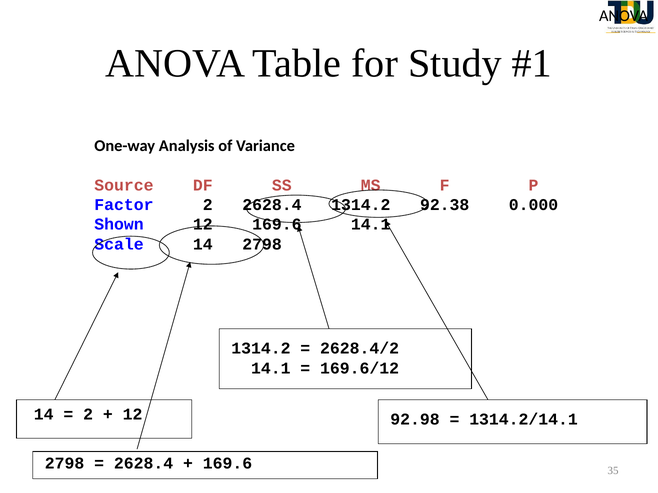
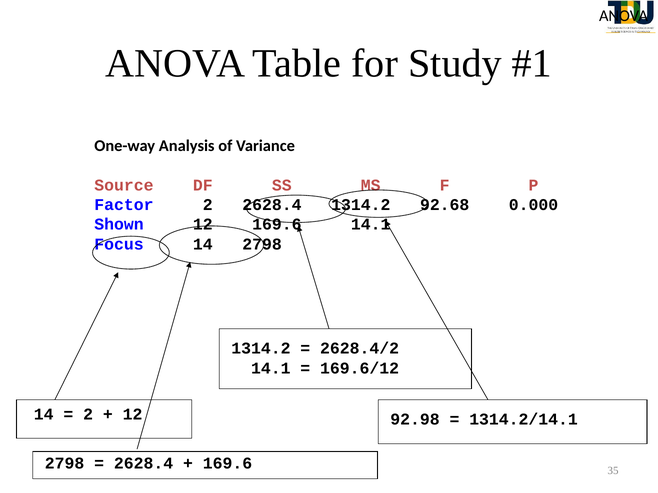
92.38: 92.38 -> 92.68 (445, 205)
Scale: Scale -> Focus (119, 245)
